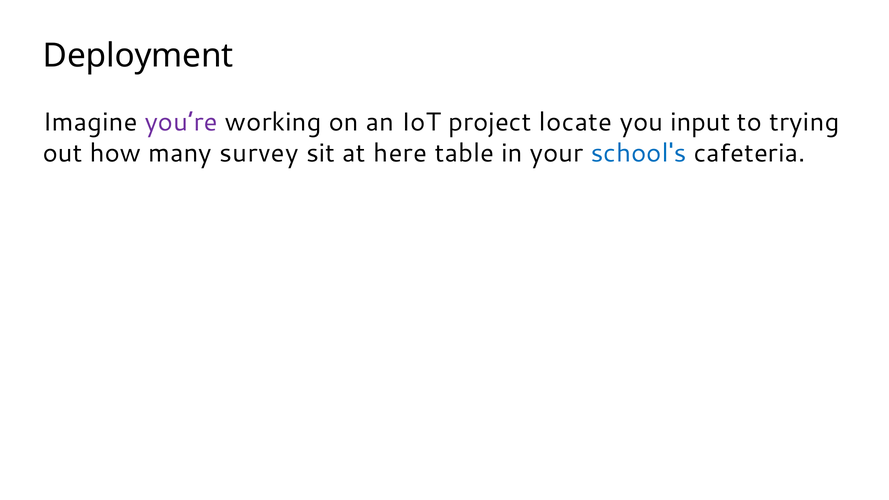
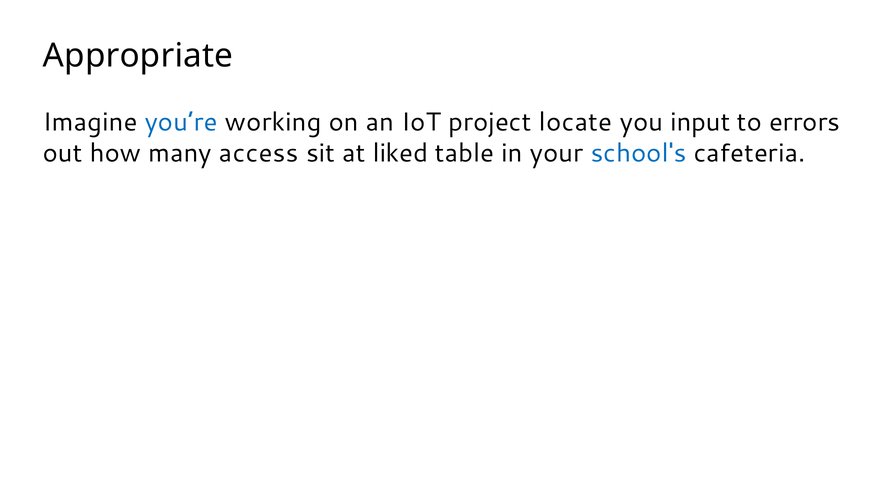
Deployment: Deployment -> Appropriate (138, 56)
you’re colour: purple -> blue (181, 122)
trying: trying -> errors (805, 122)
survey: survey -> access (259, 153)
here: here -> liked (400, 153)
